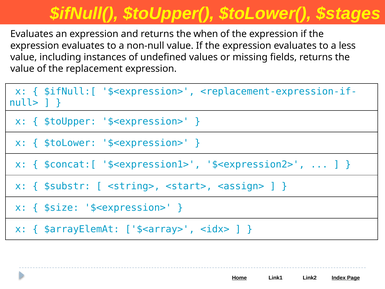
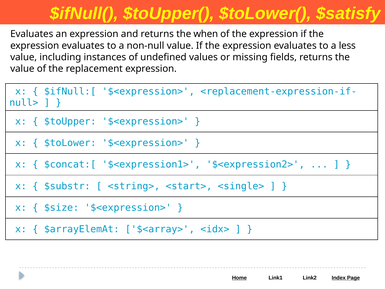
$stages: $stages -> $satisfy (348, 13)
<assign>: <assign> -> <single> (241, 186)
